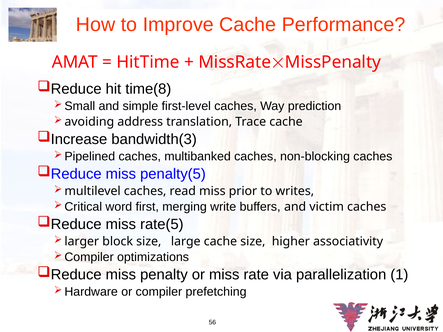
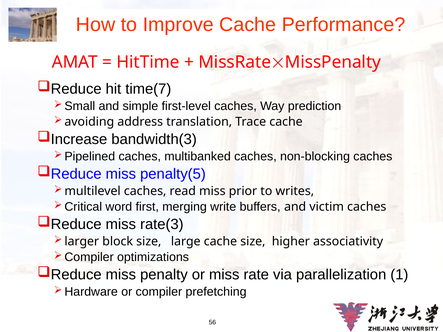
time(8: time(8 -> time(7 (148, 89)
rate(5: rate(5 -> rate(3 (162, 224)
